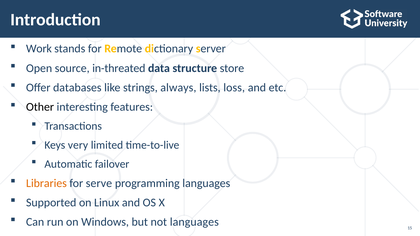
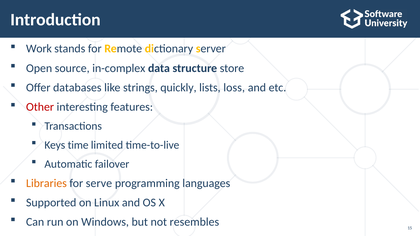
in-threated: in-threated -> in-complex (119, 68)
always: always -> quickly (178, 88)
Other colour: black -> red (40, 107)
very: very -> time (78, 145)
not languages: languages -> resembles (194, 222)
